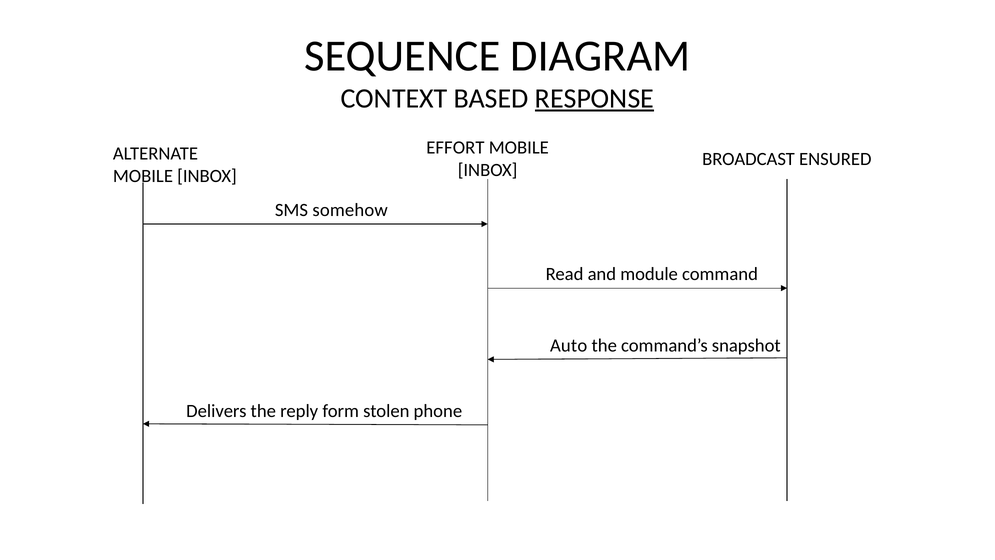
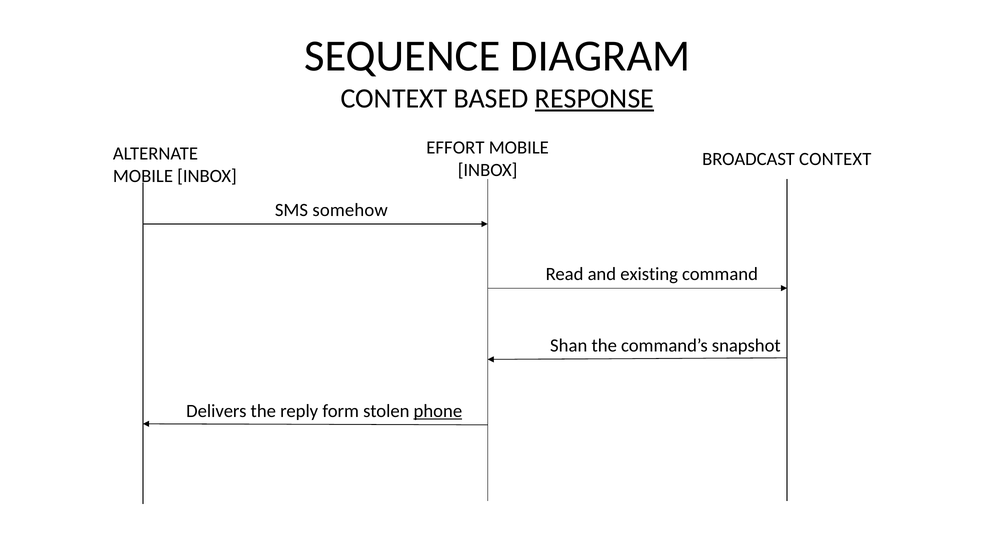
BROADCAST ENSURED: ENSURED -> CONTEXT (835, 159)
module: module -> existing (649, 274)
Auto: Auto -> Shan (569, 345)
phone underline: none -> present (438, 411)
